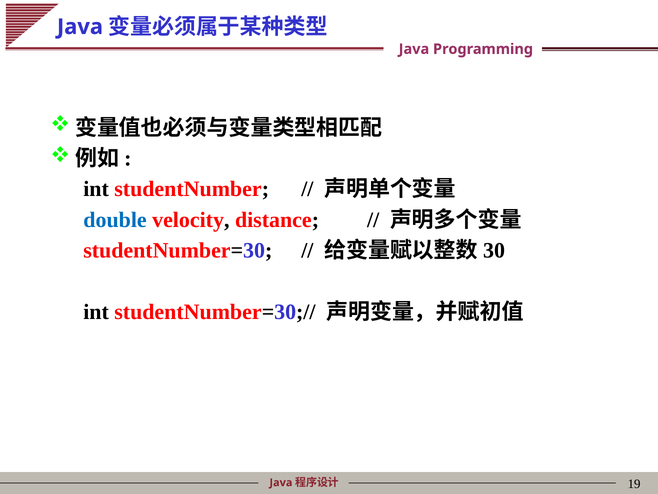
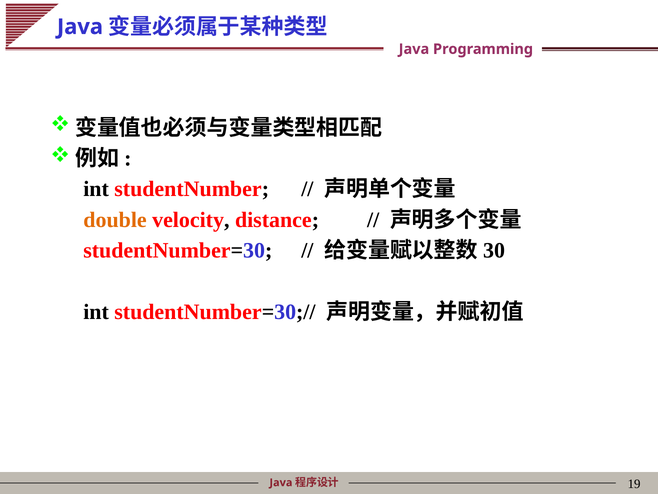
double colour: blue -> orange (115, 220)
